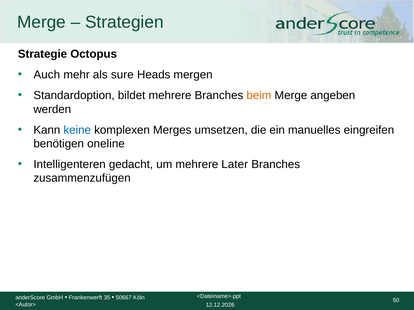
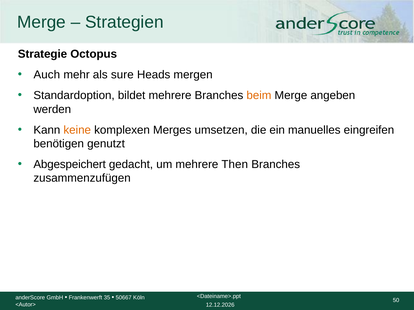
keine colour: blue -> orange (77, 130)
oneline: oneline -> genutzt (106, 144)
Intelligenteren: Intelligenteren -> Abgespeichert (70, 165)
Later: Later -> Then (235, 165)
